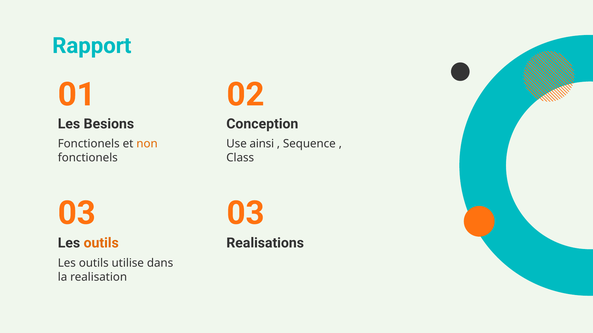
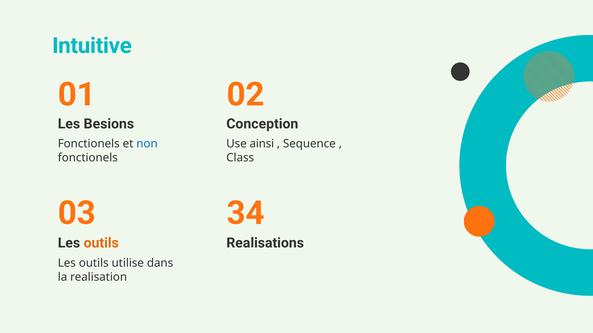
Rapport: Rapport -> Intuitive (92, 46)
non colour: orange -> blue (147, 144)
03 03: 03 -> 34 (246, 213)
